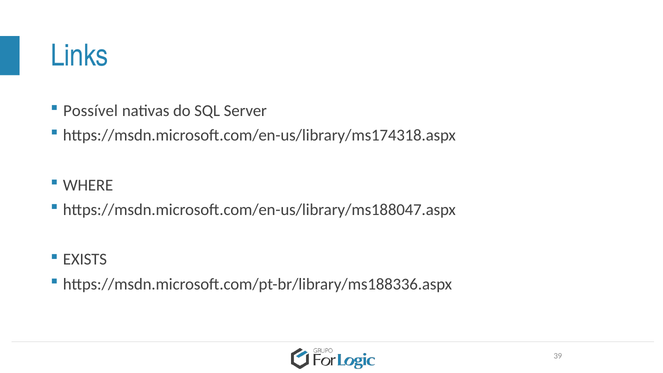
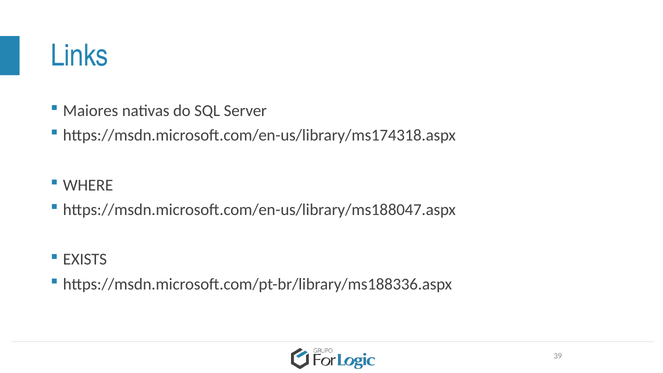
Possível: Possível -> Maiores (91, 111)
